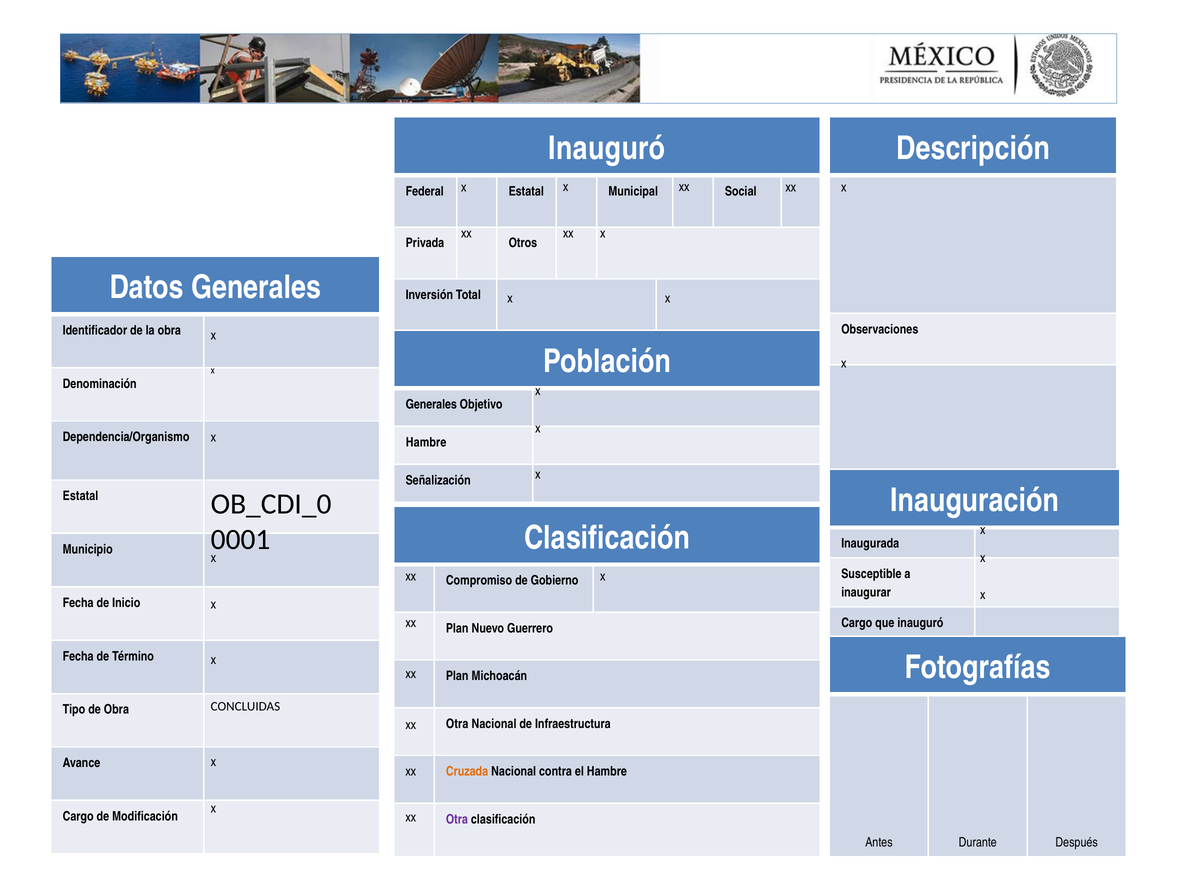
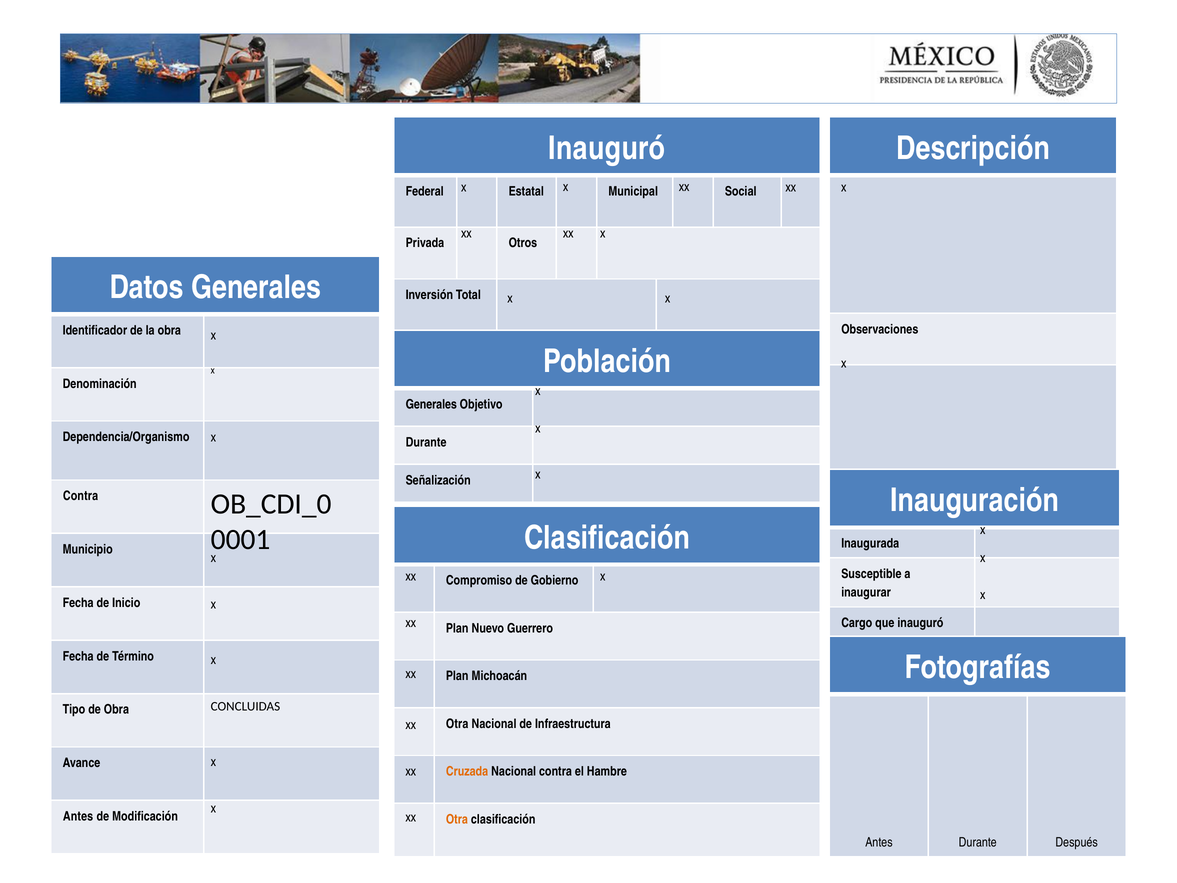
Hambre: Hambre -> Durante (426, 442)
Estatal: Estatal -> Contra (81, 496)
Cargo: Cargo -> Antes (78, 816)
Otra colour: purple -> orange (457, 819)
